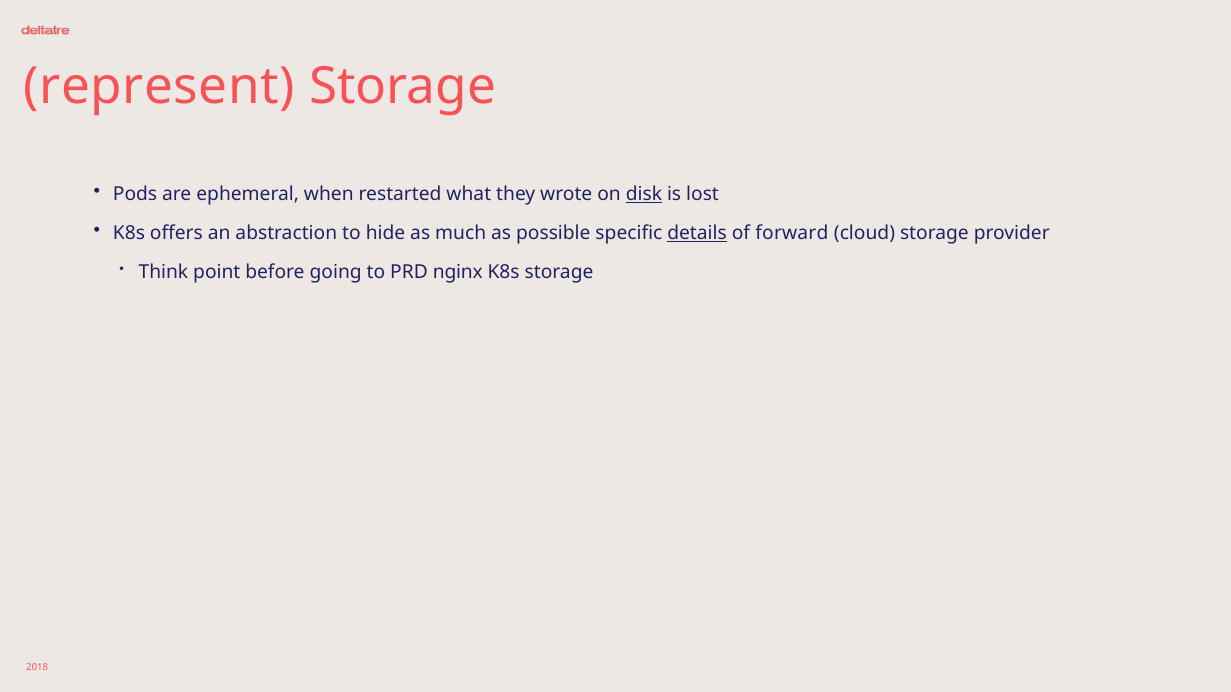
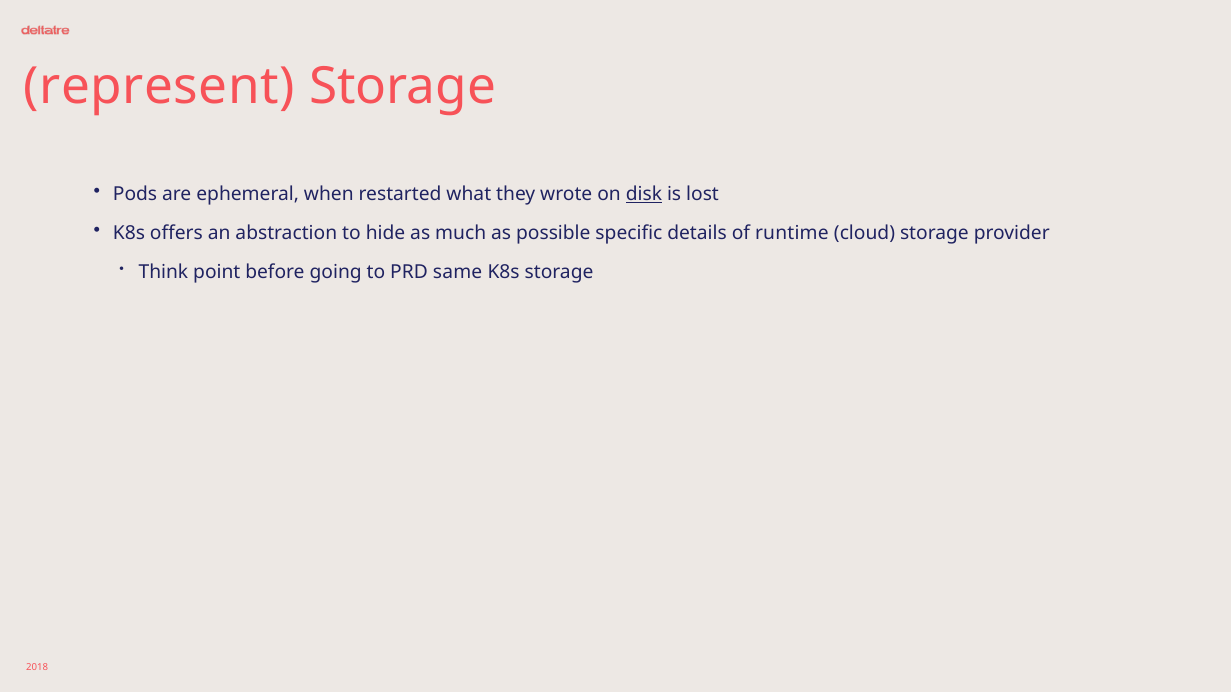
details underline: present -> none (697, 233)
forward: forward -> runtime (792, 233)
nginx: nginx -> same (458, 272)
